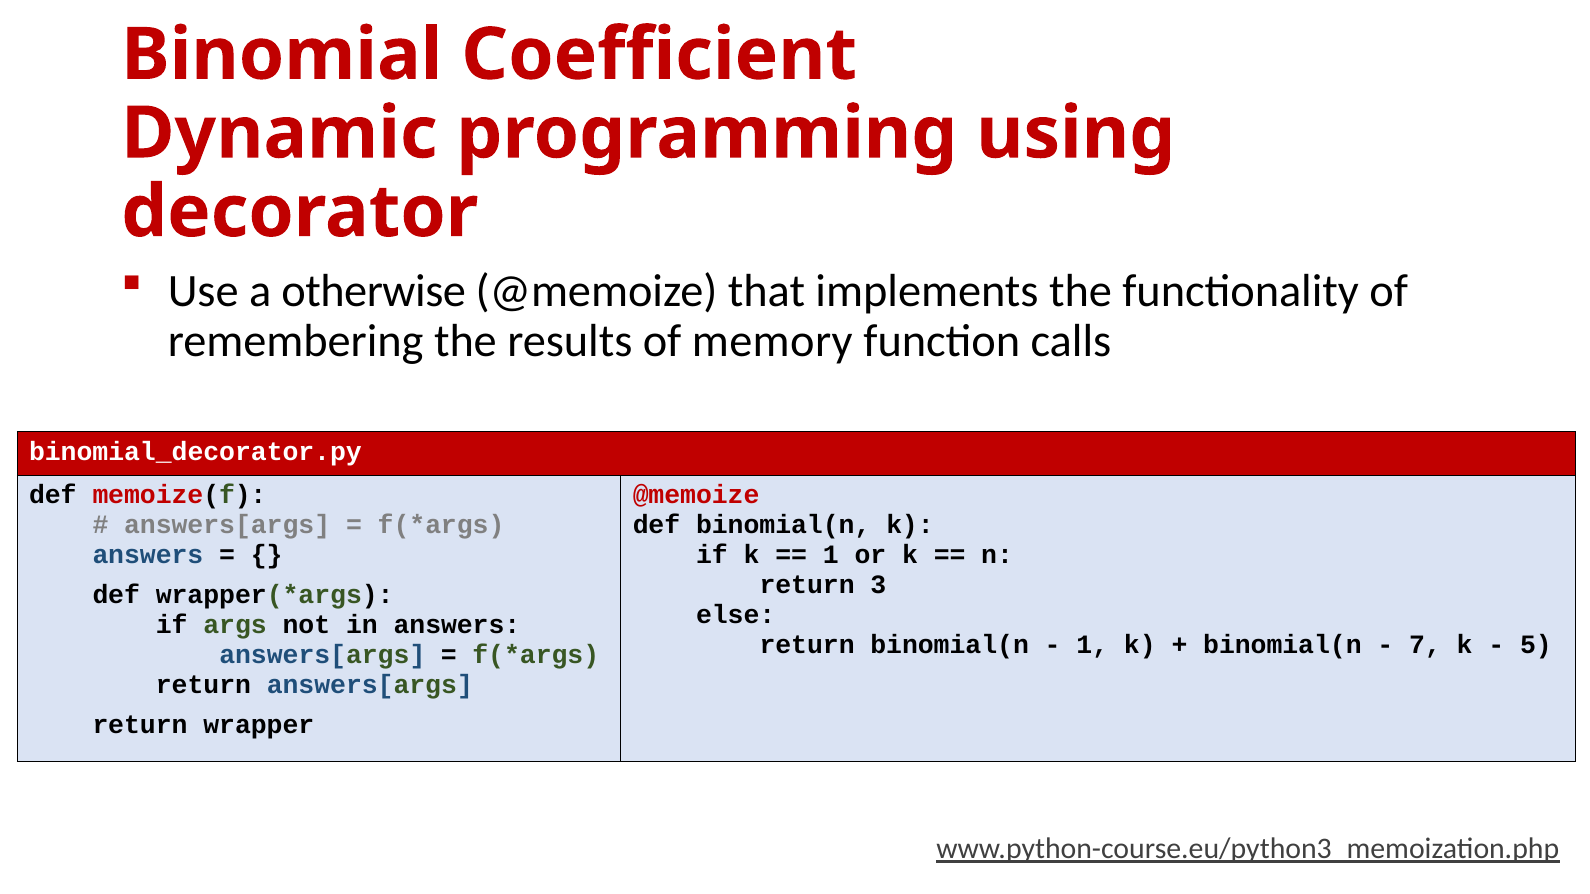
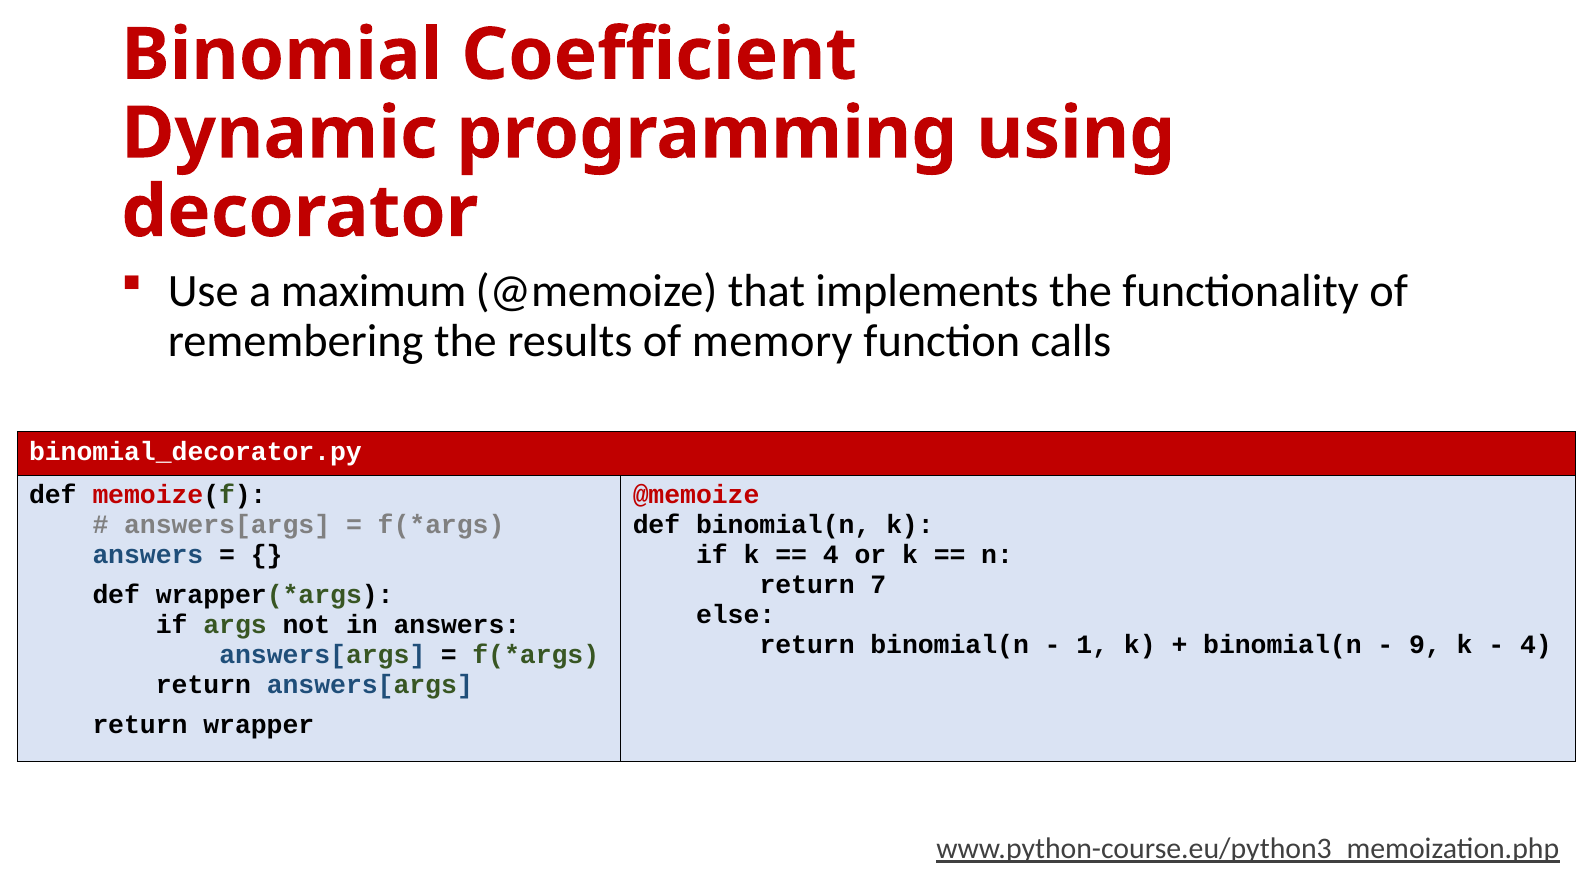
otherwise: otherwise -> maximum (374, 291)
1: 1 -> 4 (831, 555)
3: 3 -> 7 (878, 585)
7: 7 -> 9 (1425, 645)
5: 5 -> 4 (1536, 645)
